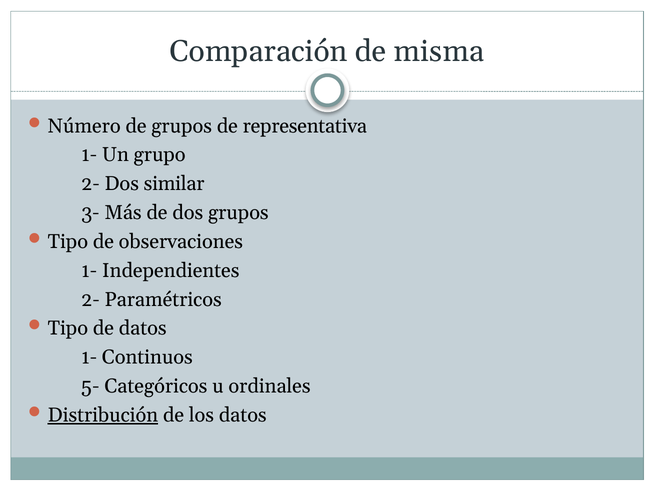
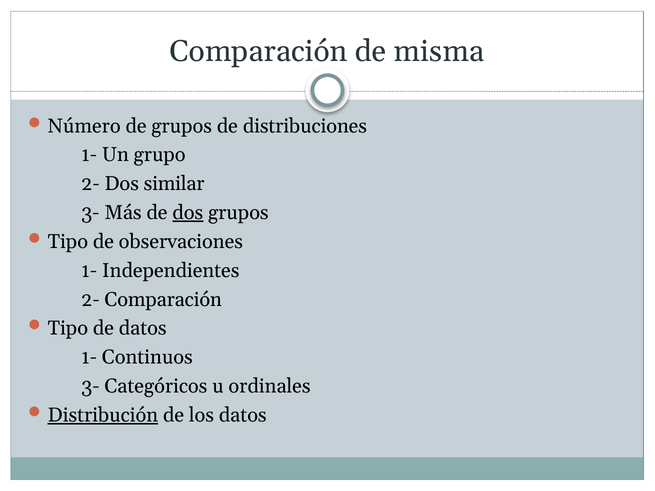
representativa: representativa -> distribuciones (305, 126)
dos underline: none -> present (188, 213)
2- Paramétricos: Paramétricos -> Comparación (163, 300)
5-: 5- -> 3- (90, 386)
